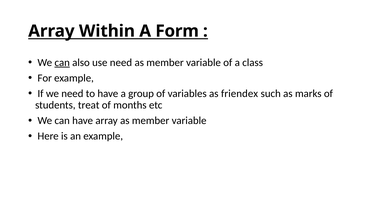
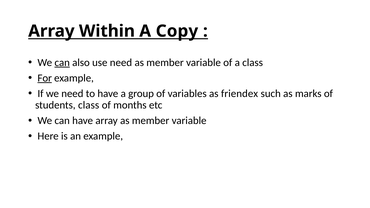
Form: Form -> Copy (177, 31)
For underline: none -> present (45, 78)
students treat: treat -> class (89, 105)
